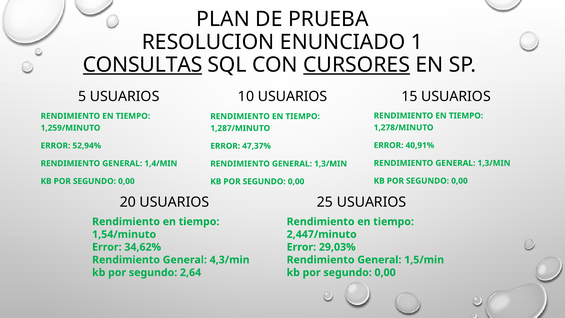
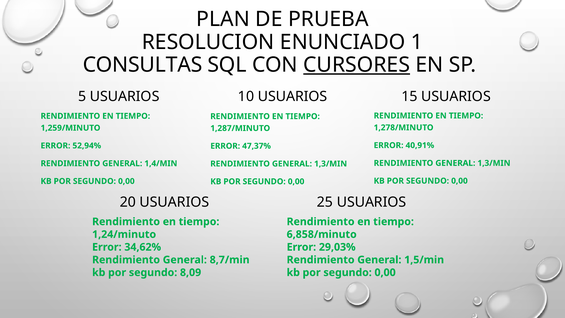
CONSULTAS underline: present -> none (143, 65)
1,54/minuto: 1,54/minuto -> 1,24/minuto (124, 234)
2,447/minuto: 2,447/minuto -> 6,858/minuto (322, 234)
4,3/min: 4,3/min -> 8,7/min (230, 260)
2,64: 2,64 -> 8,09 (191, 272)
